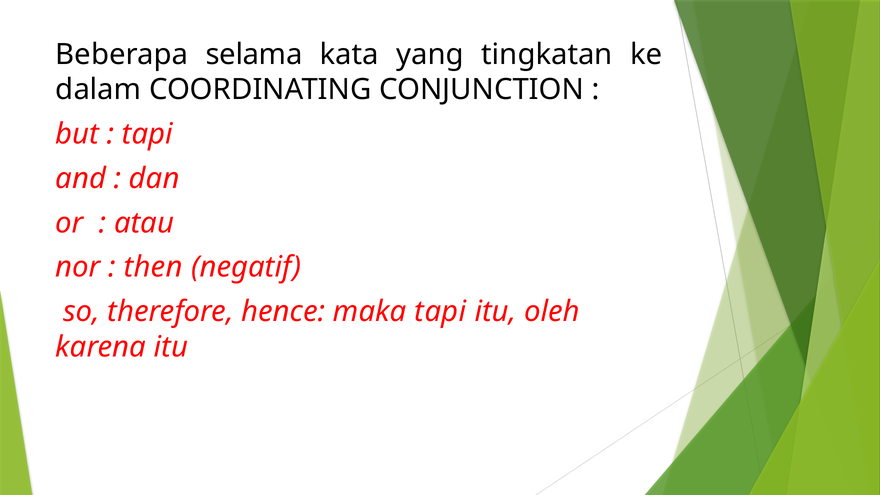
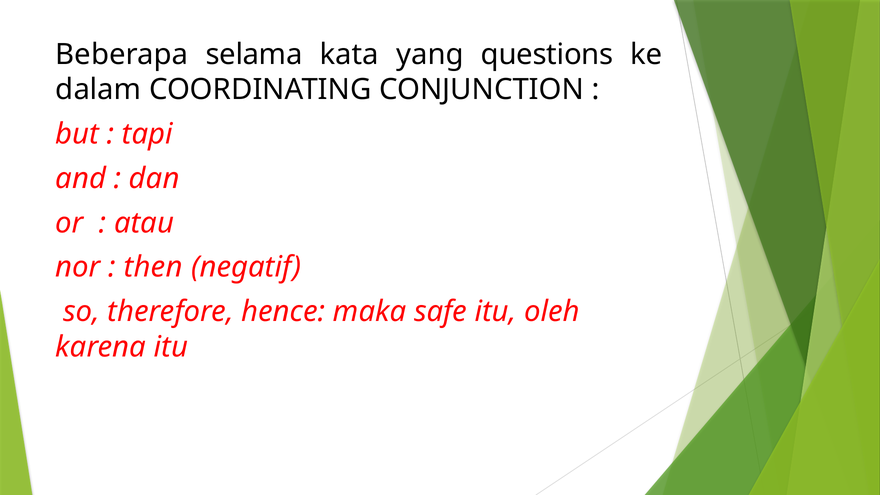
tingkatan: tingkatan -> questions (547, 54)
maka tapi: tapi -> safe (441, 312)
